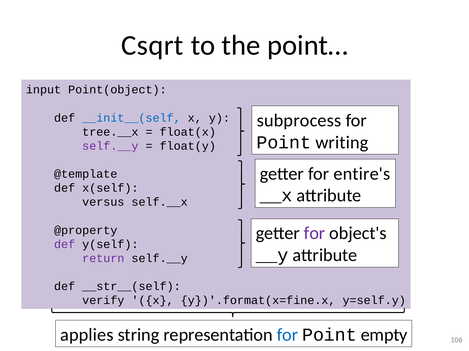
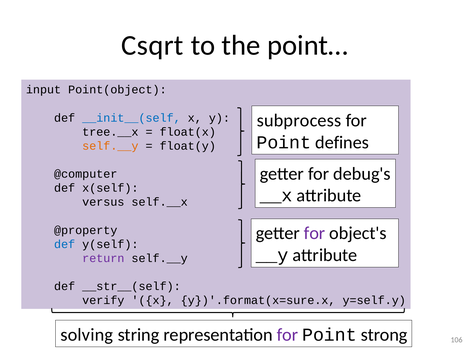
writing: writing -> defines (342, 143)
self.__y colour: purple -> orange (110, 146)
entire's: entire's -> debug's (362, 174)
@template: @template -> @computer (86, 174)
def colour: purple -> blue (65, 245)
y})'.format(x=fine.x: y})'.format(x=fine.x -> y})'.format(x=sure.x (258, 301)
applies: applies -> solving (87, 336)
for colour: blue -> purple (287, 336)
empty: empty -> strong (384, 336)
